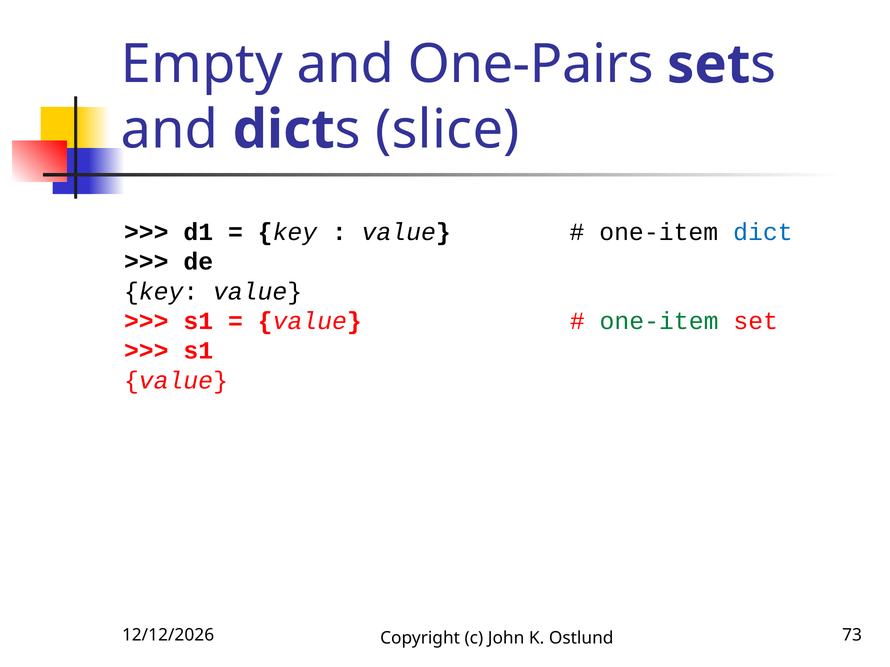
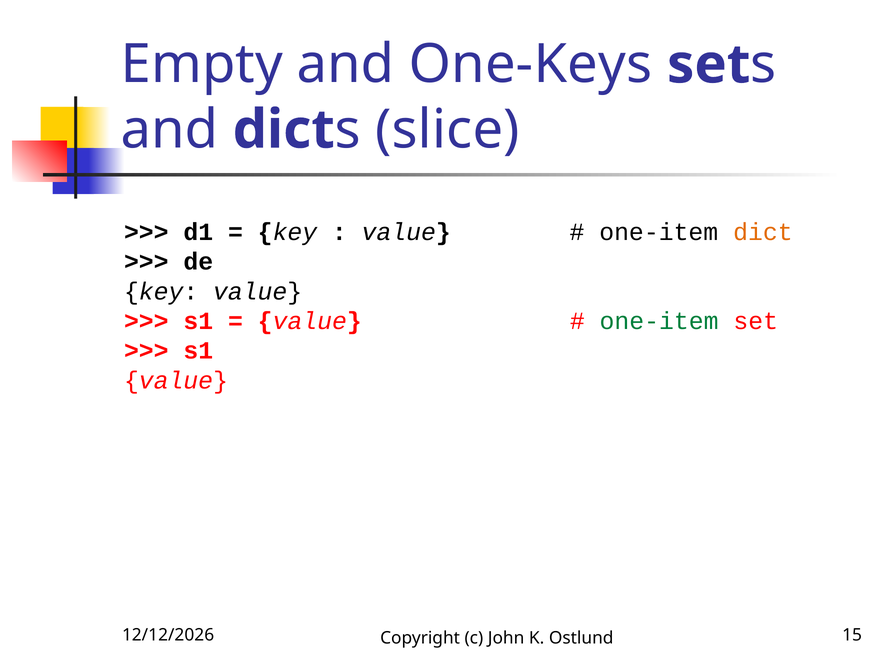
One-Pairs: One-Pairs -> One-Keys (530, 65)
dict colour: blue -> orange (763, 232)
73: 73 -> 15 (852, 636)
